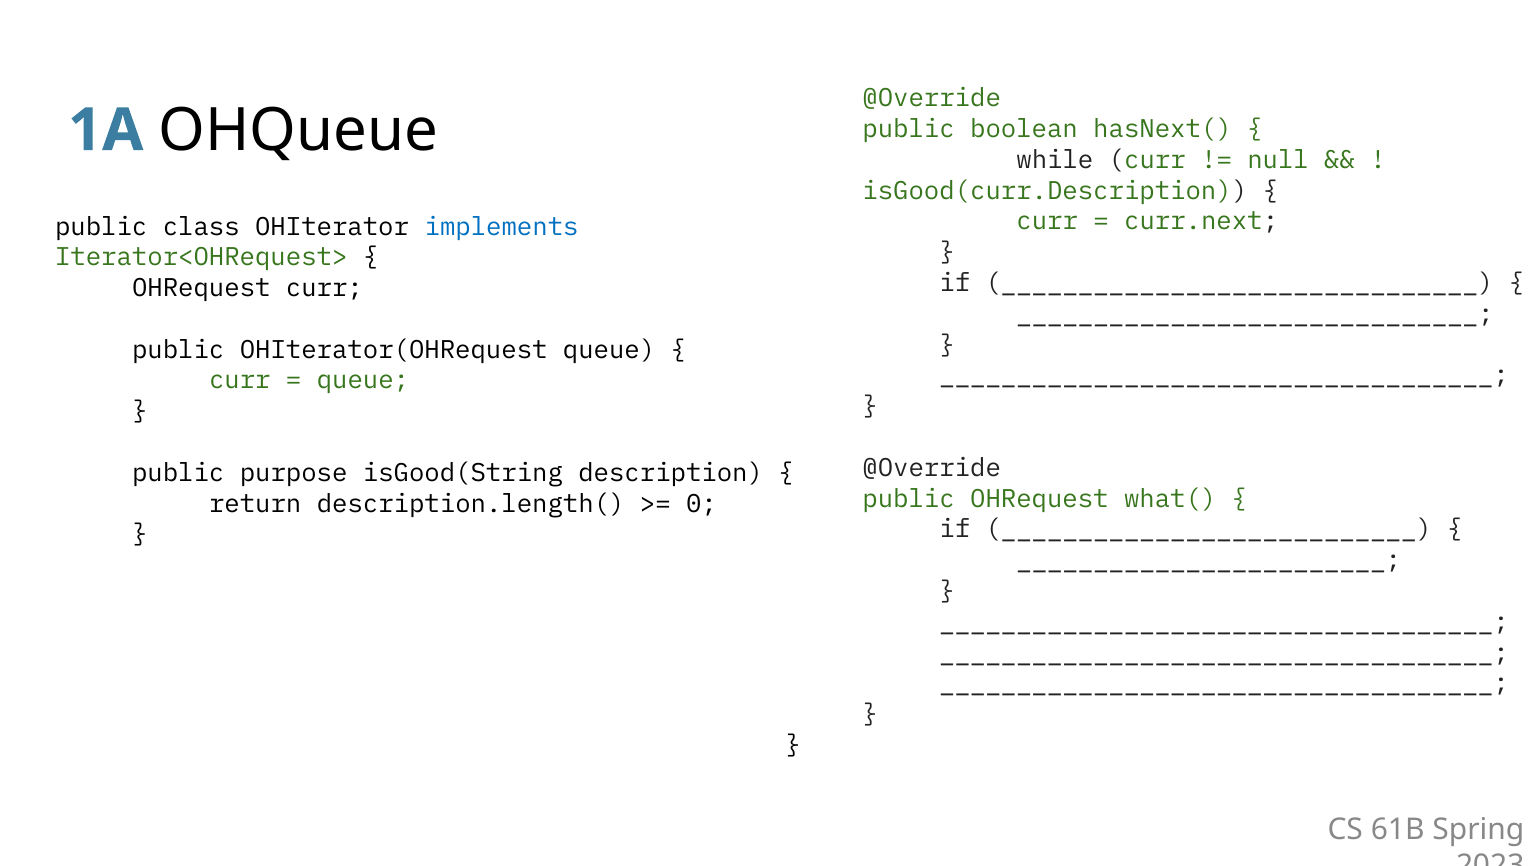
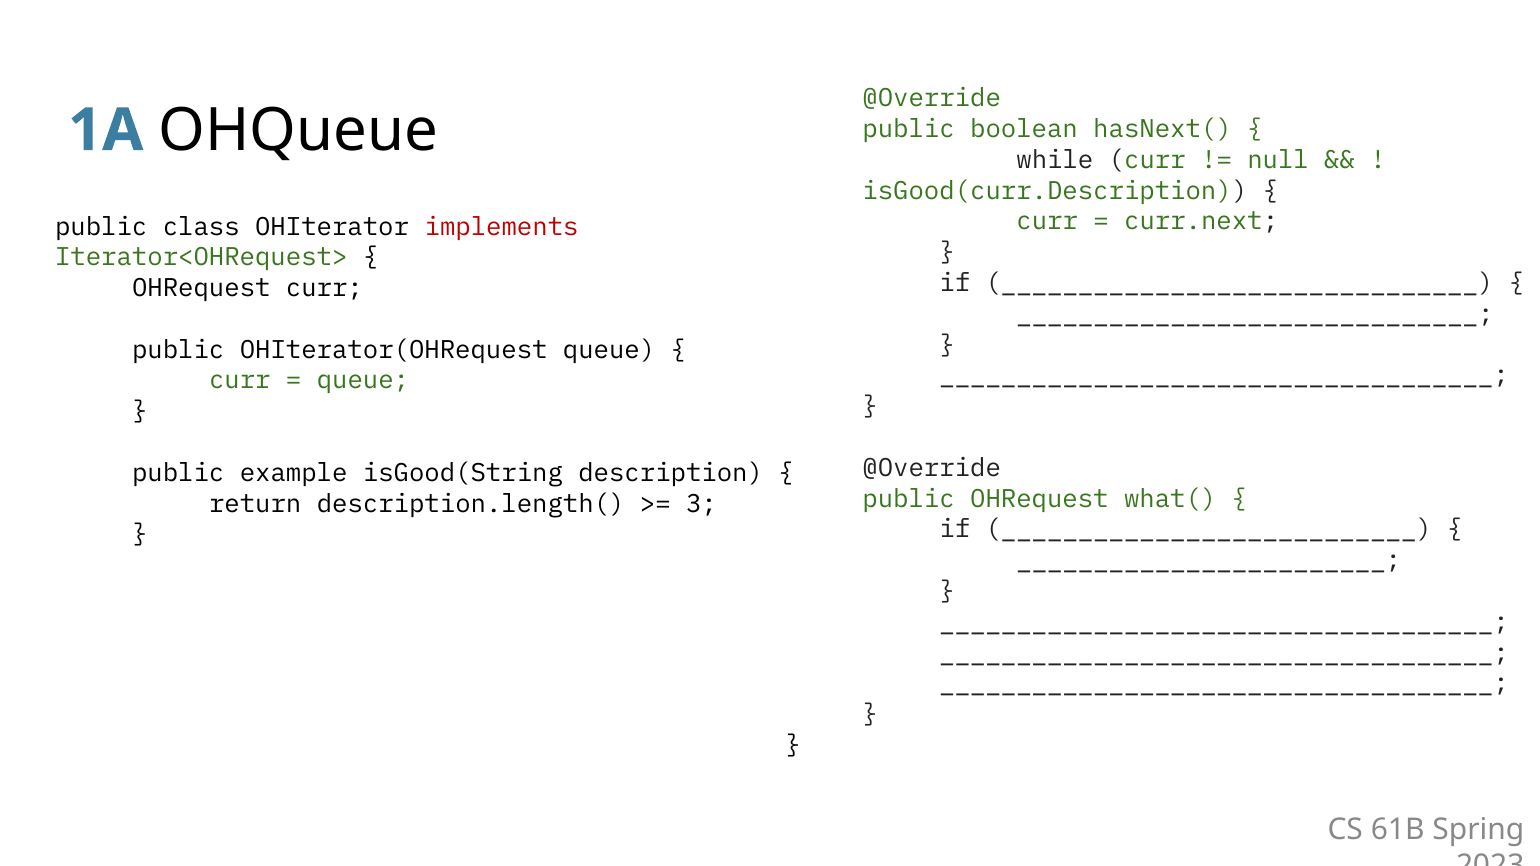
implements colour: blue -> red (502, 227)
purpose: purpose -> example (294, 473)
0: 0 -> 3 (701, 504)
